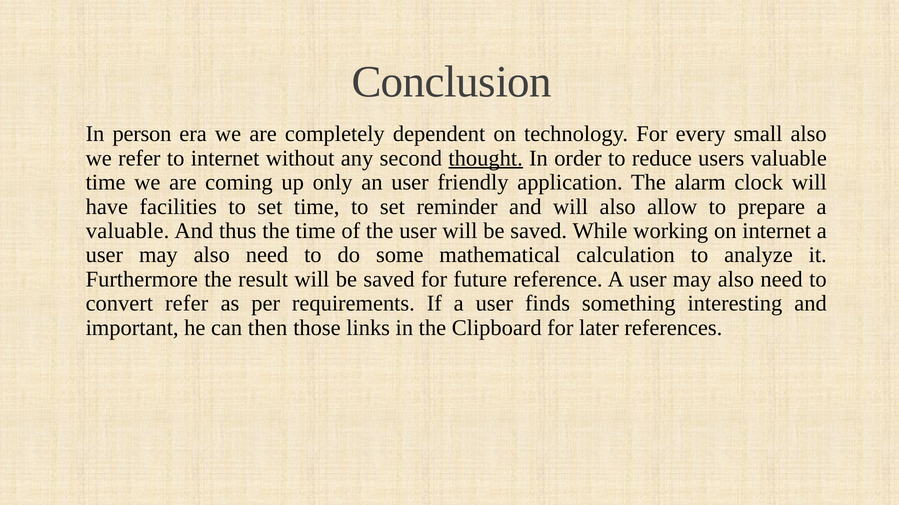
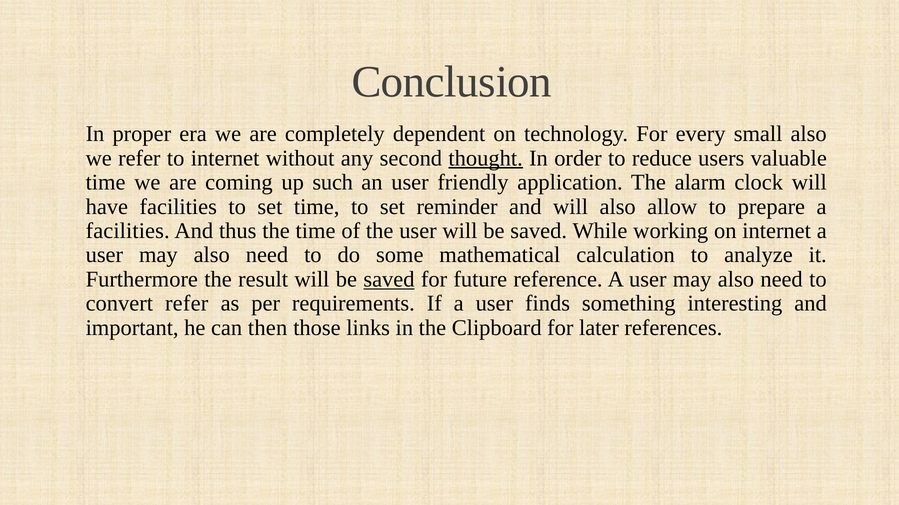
person: person -> proper (142, 134)
only: only -> such (333, 183)
valuable: valuable -> facilities (128, 231)
saved underline: none -> present (389, 280)
